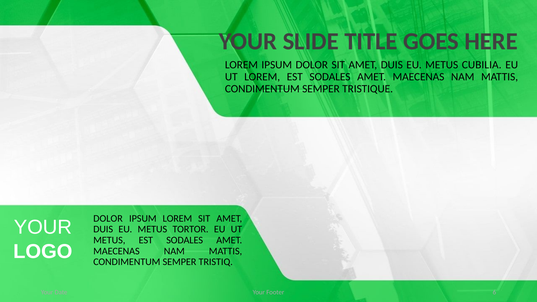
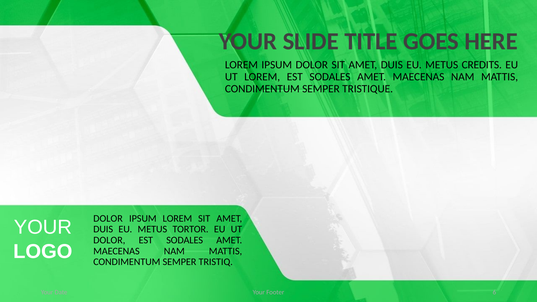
CUBILIA: CUBILIA -> CREDITS (482, 65)
METUS: METUS -> DOLOR (109, 240)
